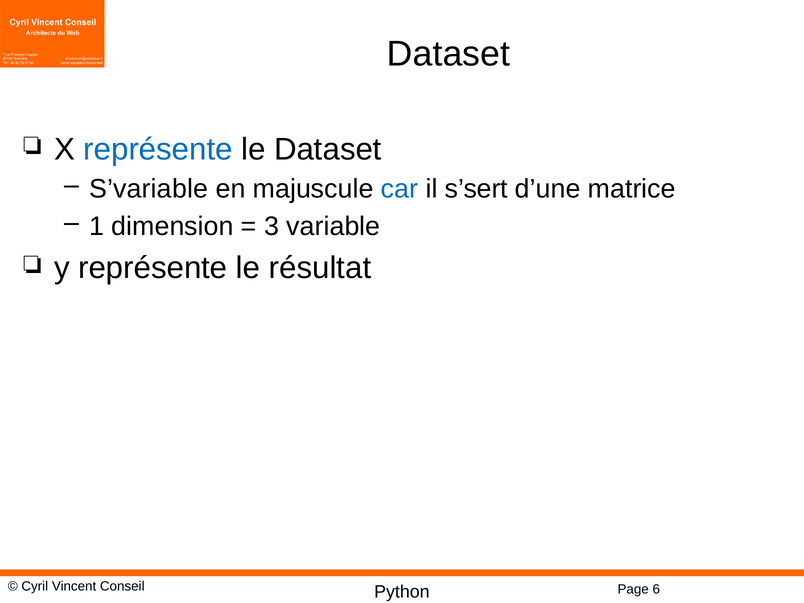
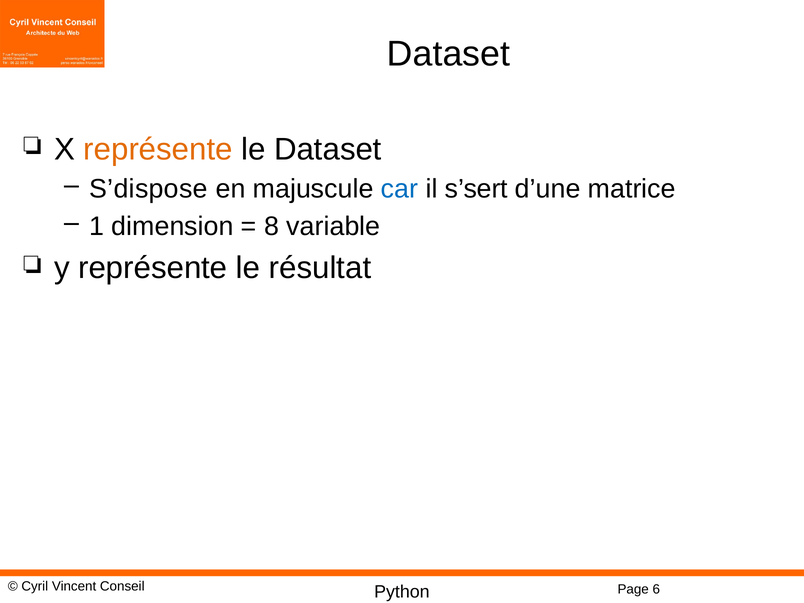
représente colour: blue -> orange (158, 149)
S’variable: S’variable -> S’dispose (149, 189)
3: 3 -> 8 (272, 227)
